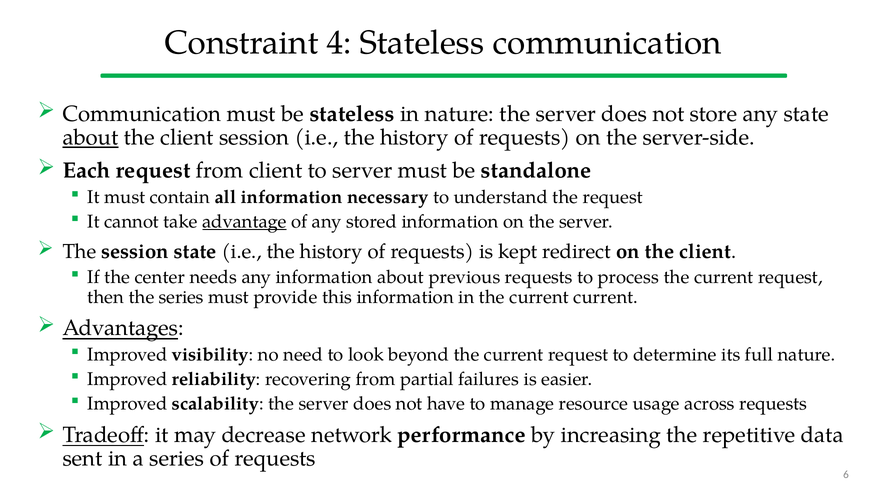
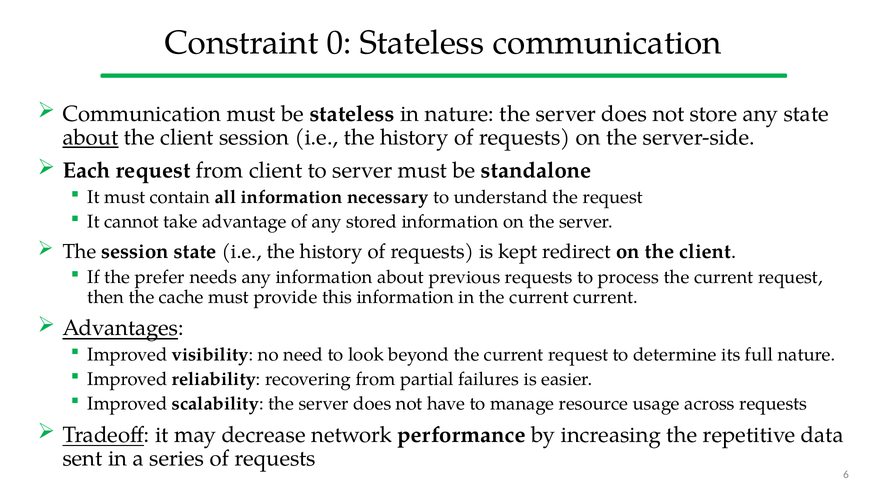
4: 4 -> 0 (339, 43)
advantage underline: present -> none (244, 222)
center: center -> prefer (160, 277)
the series: series -> cache (181, 297)
